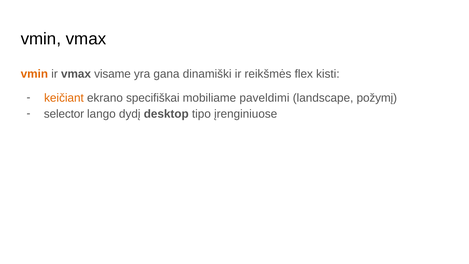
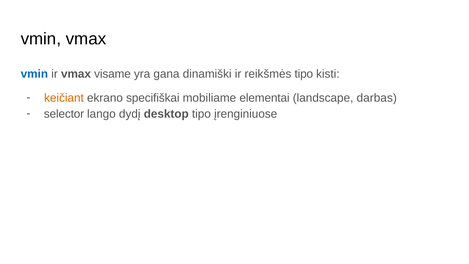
vmin colour: orange -> blue (34, 74)
reikšmės flex: flex -> tipo (304, 74)
paveldimi: paveldimi -> elementai (265, 98)
požymį: požymį -> darbas (377, 98)
